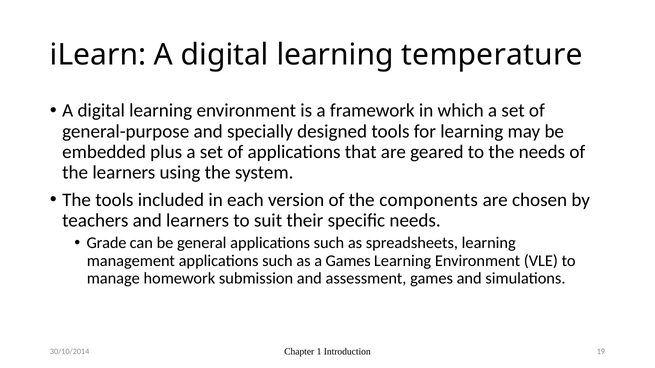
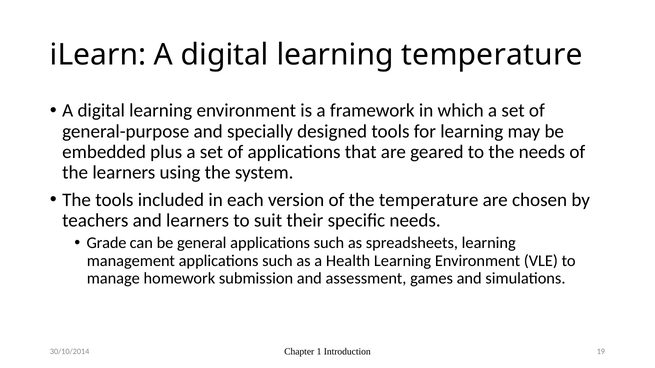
the components: components -> temperature (429, 200)
a Games: Games -> Health (348, 261)
